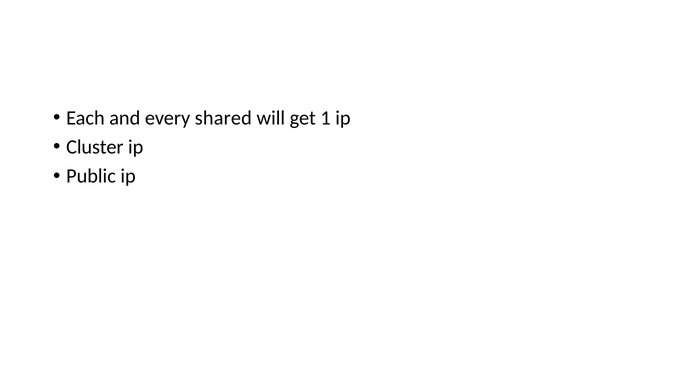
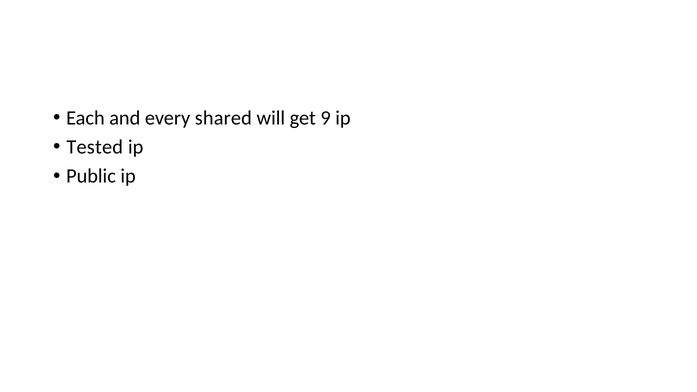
1: 1 -> 9 (326, 118)
Cluster: Cluster -> Tested (95, 147)
